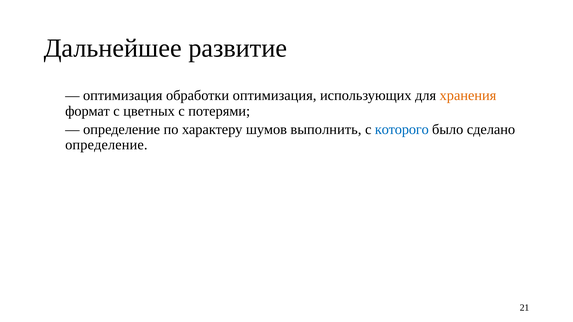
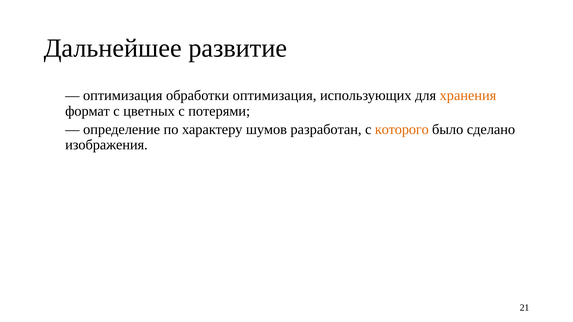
выполнить: выполнить -> разработан (326, 130)
которого colour: blue -> orange (402, 130)
определение: определение -> изображения (106, 145)
